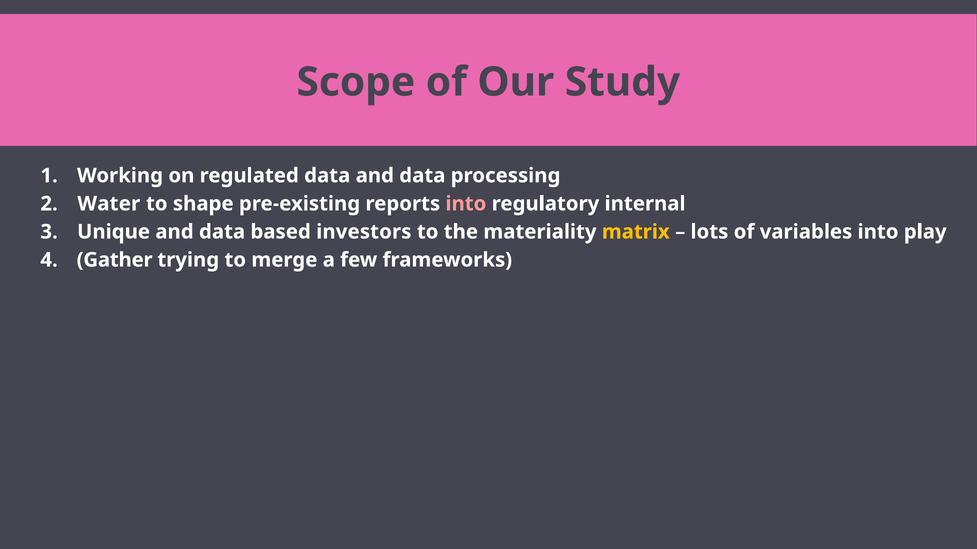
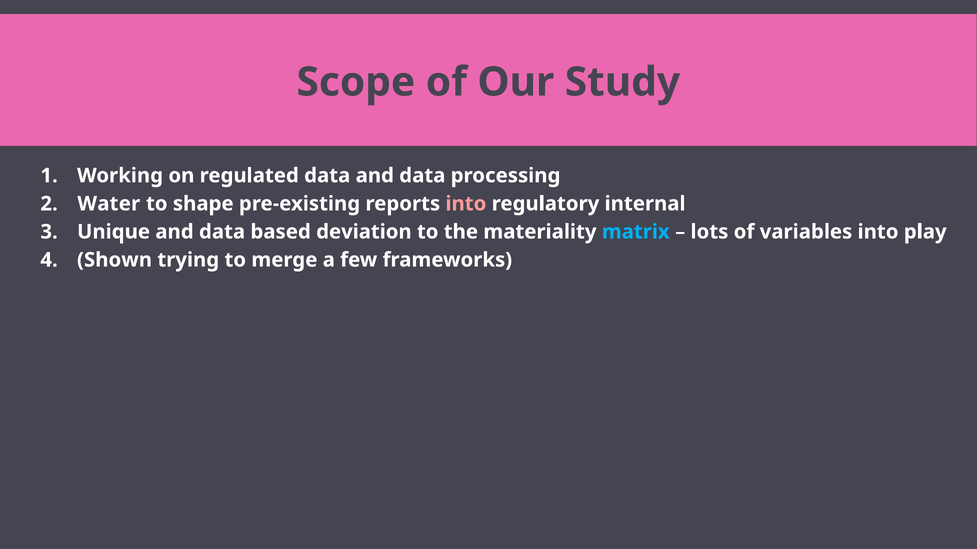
investors: investors -> deviation (364, 232)
matrix colour: yellow -> light blue (636, 232)
Gather: Gather -> Shown (115, 260)
